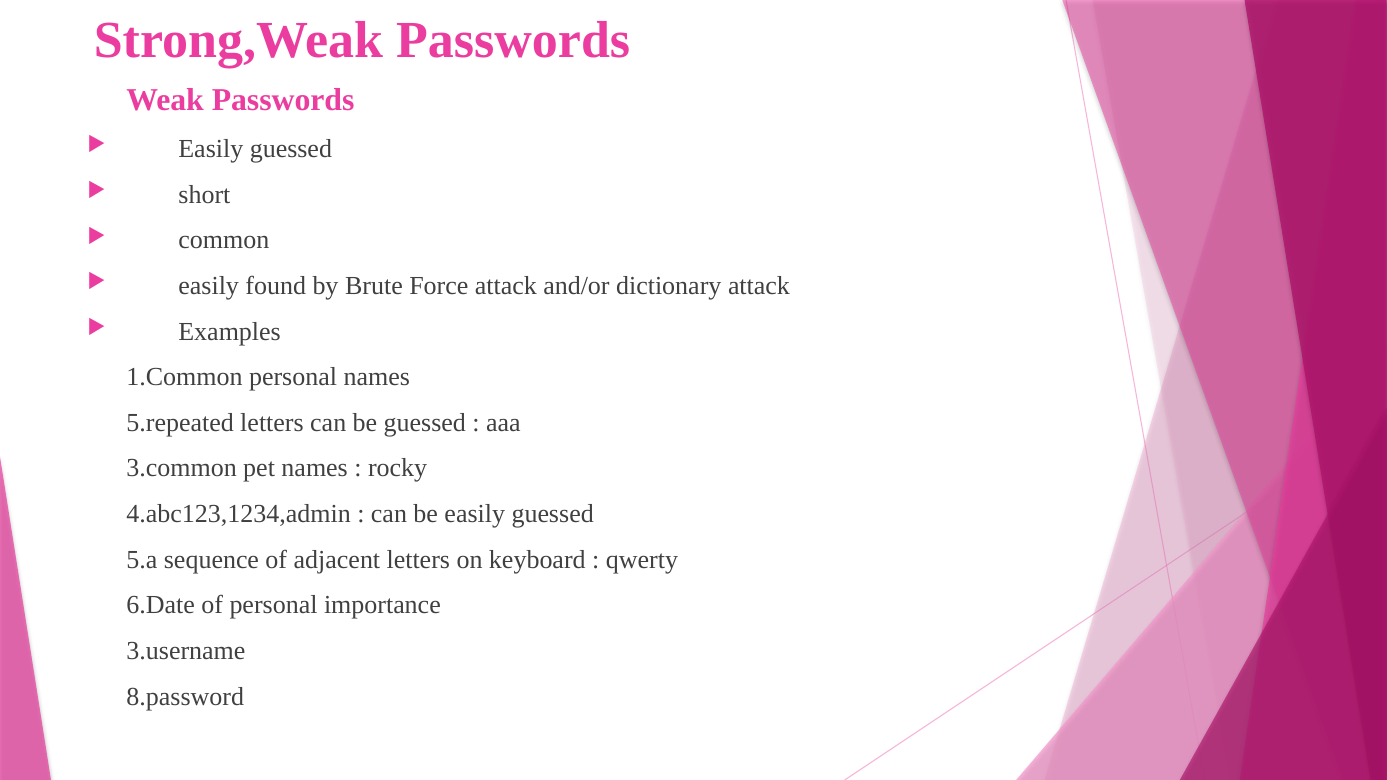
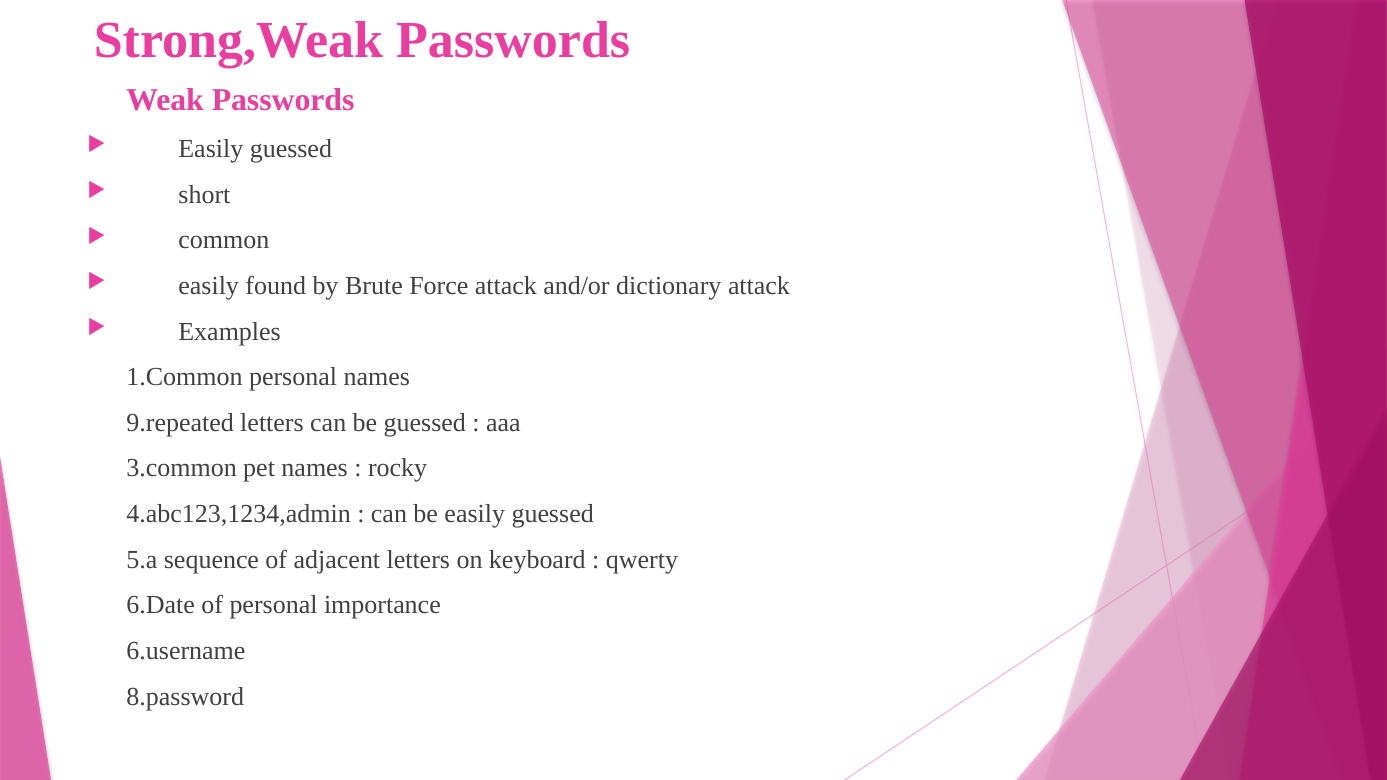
5.repeated: 5.repeated -> 9.repeated (180, 423)
3.username: 3.username -> 6.username (186, 651)
